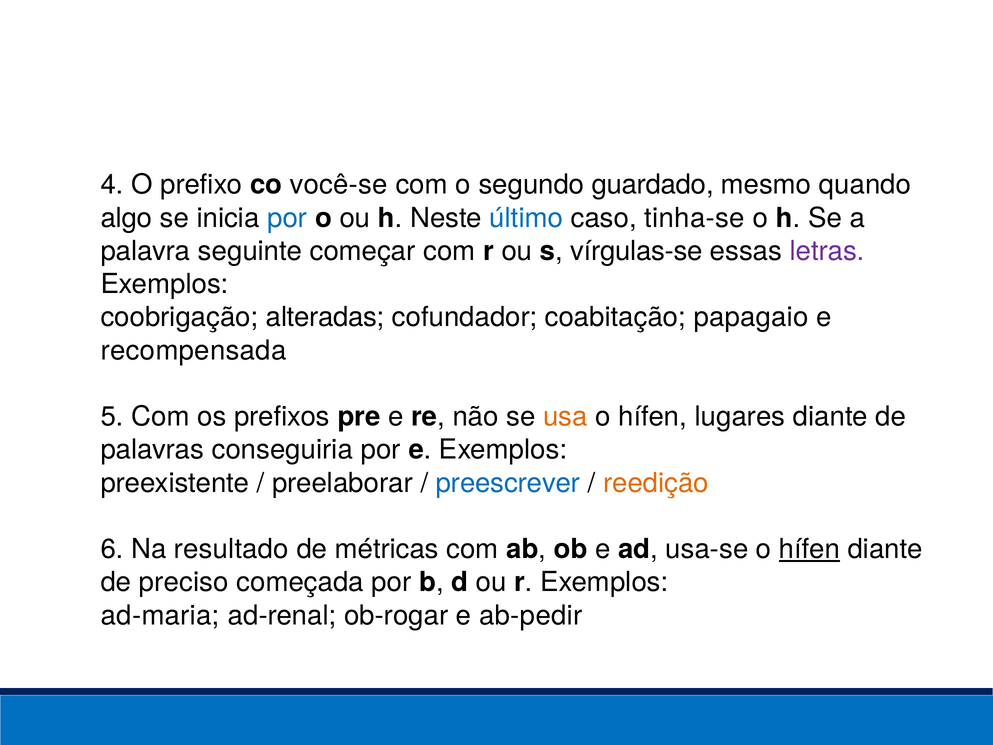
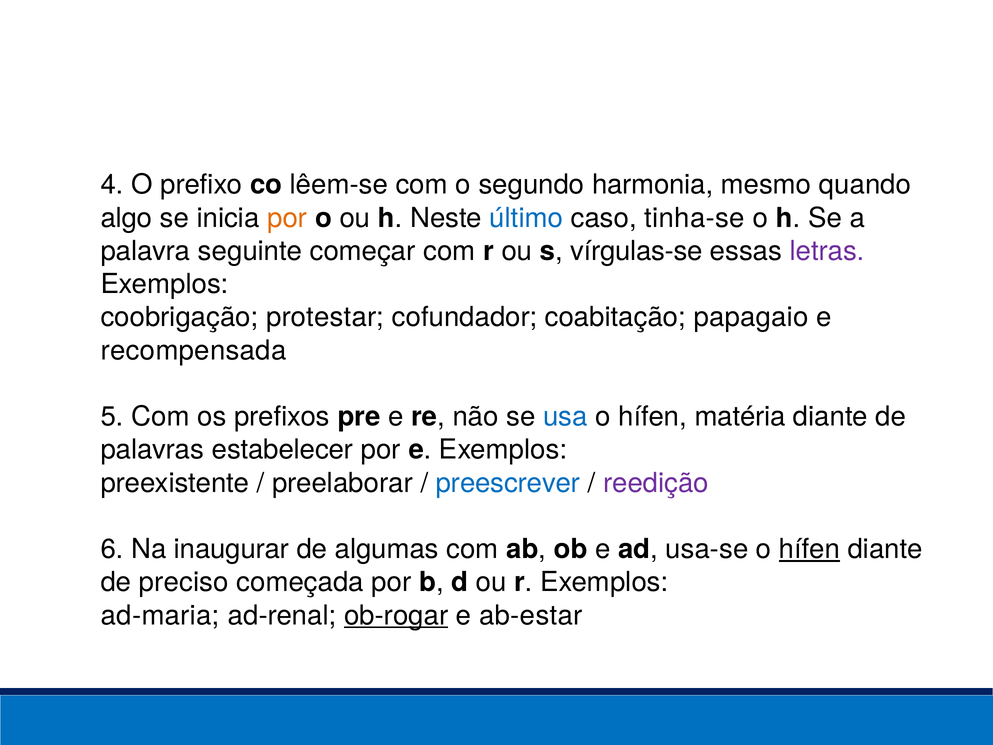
você-se: você-se -> lêem-se (339, 185)
guardado: guardado -> harmonia (653, 185)
por colour: blue -> orange (287, 218)
alteradas: alteradas -> protestar (325, 317)
usa colour: orange -> blue (565, 417)
lugares: lugares -> matéria (740, 417)
conseguiria: conseguiria -> estabelecer (282, 450)
reedição colour: orange -> purple (656, 483)
resultado: resultado -> inaugurar (232, 549)
métricas: métricas -> algumas (387, 549)
ob-rogar underline: none -> present (396, 615)
ab-pedir: ab-pedir -> ab-estar (531, 615)
